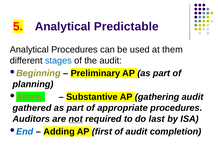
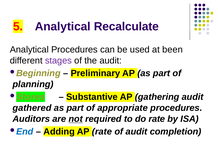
Predictable: Predictable -> Recalculate (126, 26)
them: them -> been (173, 49)
stages colour: blue -> purple (58, 60)
do last: last -> rate (157, 118)
AP first: first -> rate (102, 131)
